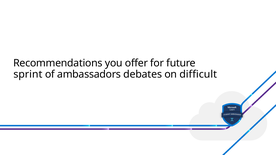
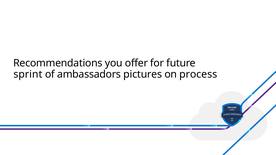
debates: debates -> pictures (143, 74)
difficult: difficult -> process (198, 74)
